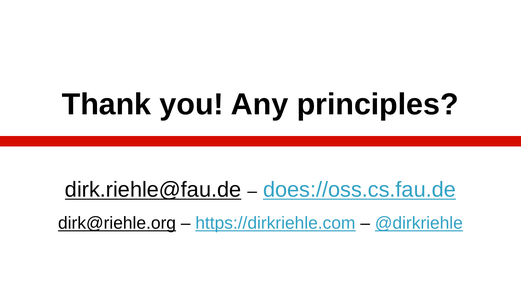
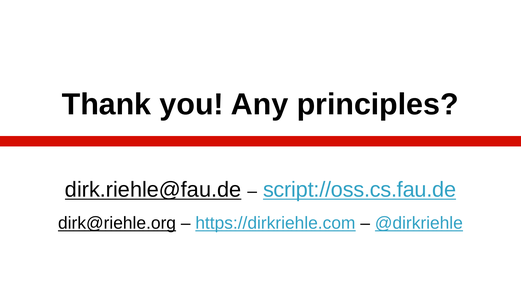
does://oss.cs.fau.de: does://oss.cs.fau.de -> script://oss.cs.fau.de (360, 190)
